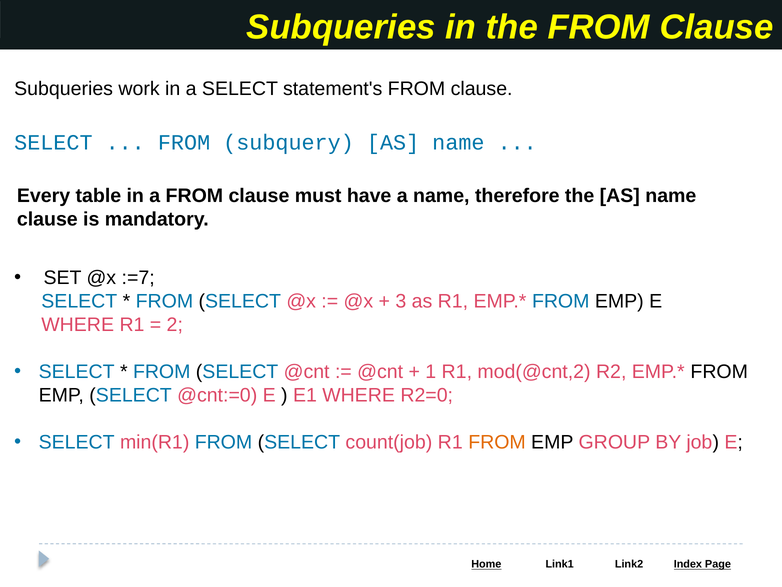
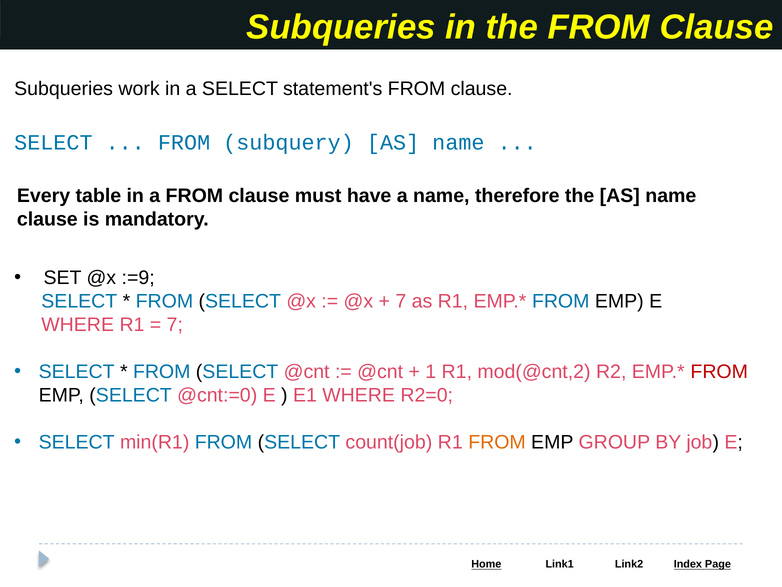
:=7: :=7 -> :=9 (138, 278)
3: 3 -> 7 (401, 301)
2: 2 -> 7 (175, 325)
FROM colour: black -> red (719, 371)
